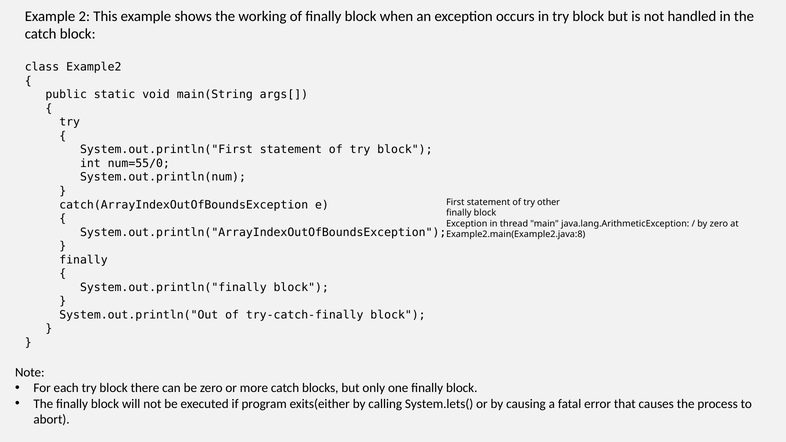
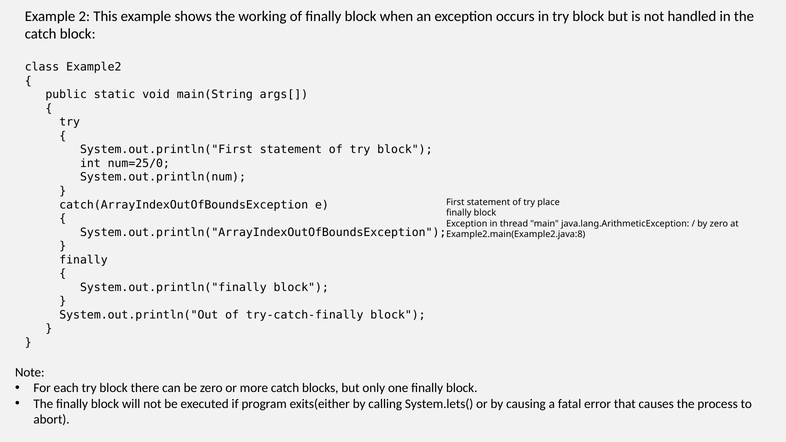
num=55/0: num=55/0 -> num=25/0 (139, 164)
other: other -> place (549, 202)
